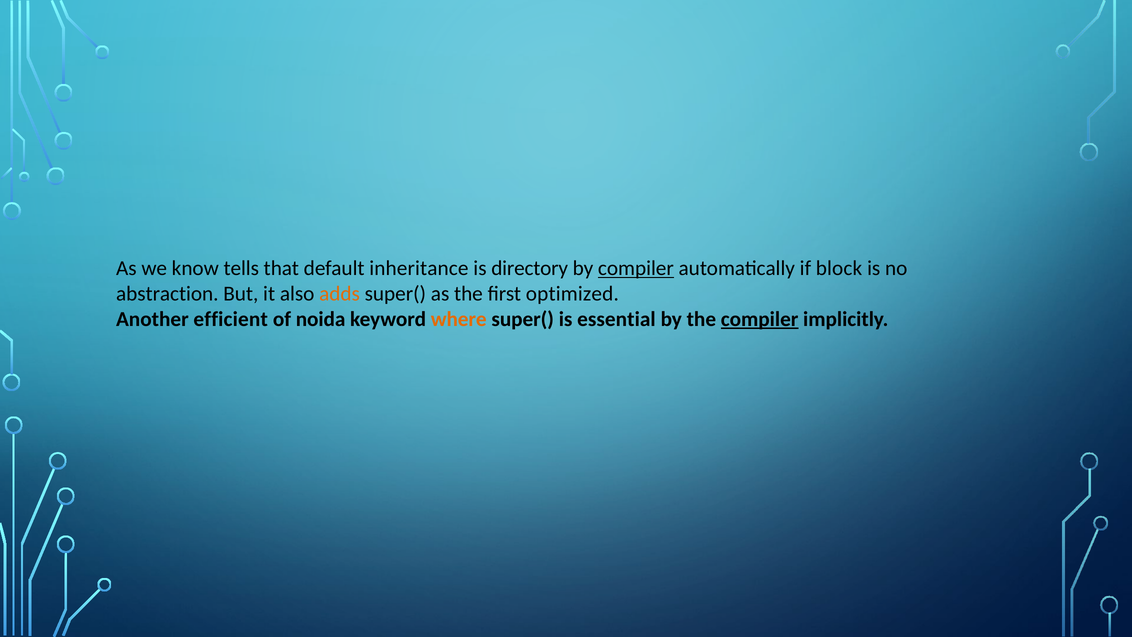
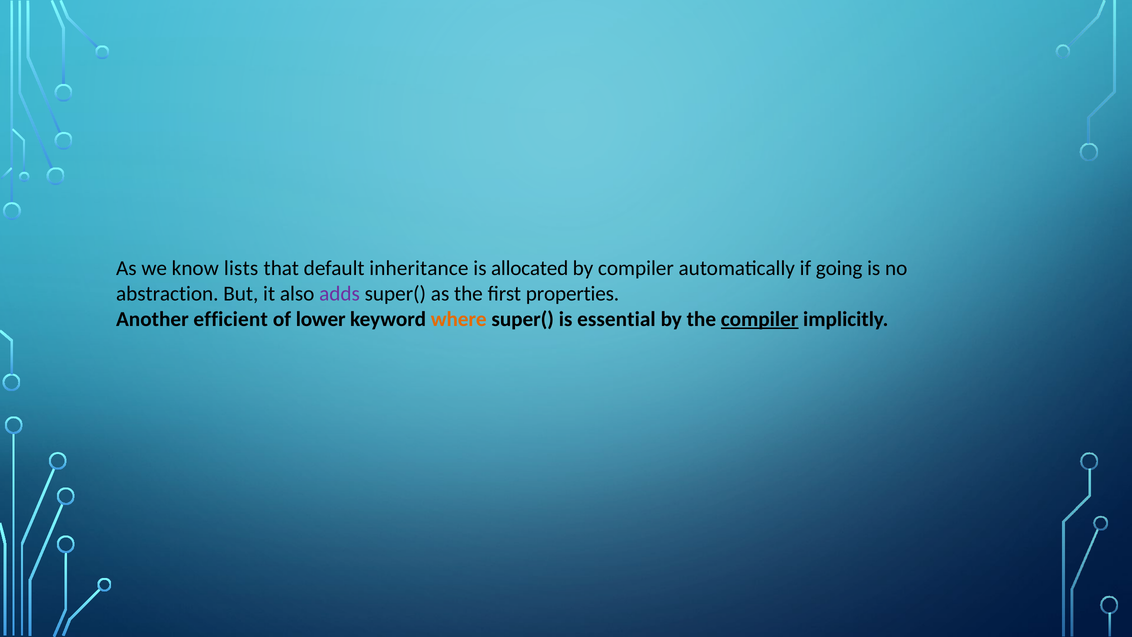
tells: tells -> lists (241, 268)
directory: directory -> allocated (530, 268)
compiler underline: present -> none (636, 268)
block: block -> going (839, 268)
adds colour: orange -> purple (340, 294)
optimized: optimized -> properties (573, 294)
noida: noida -> lower (321, 319)
